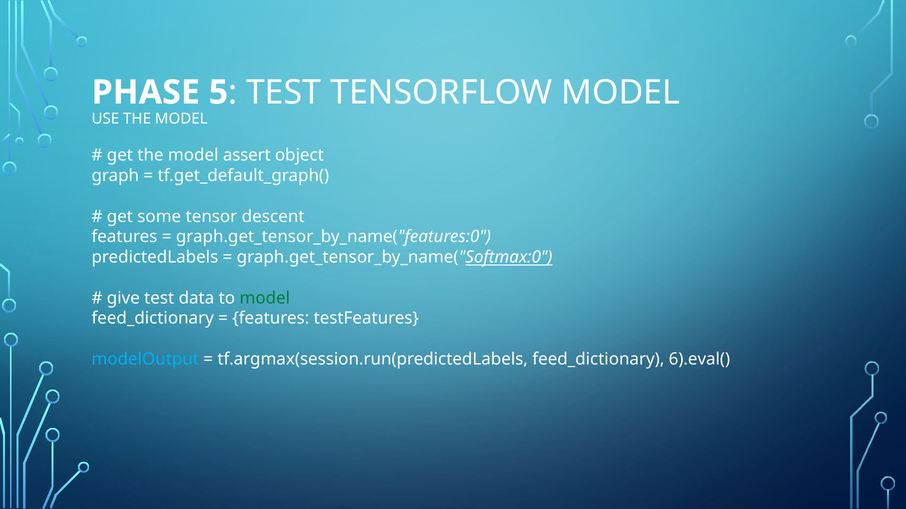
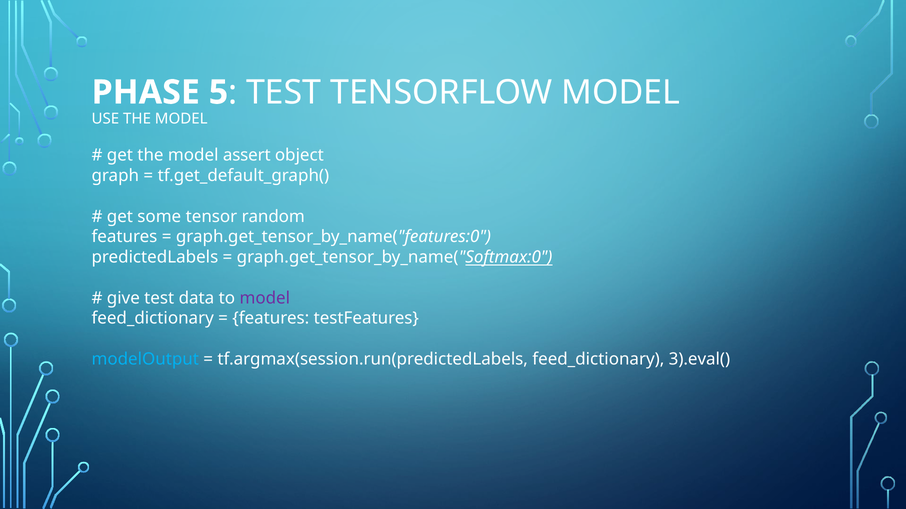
descent: descent -> random (273, 217)
model colour: green -> purple (265, 298)
6).eval(: 6).eval( -> 3).eval( (699, 359)
